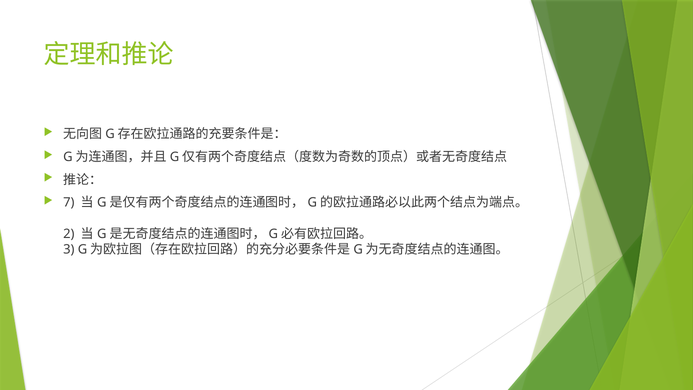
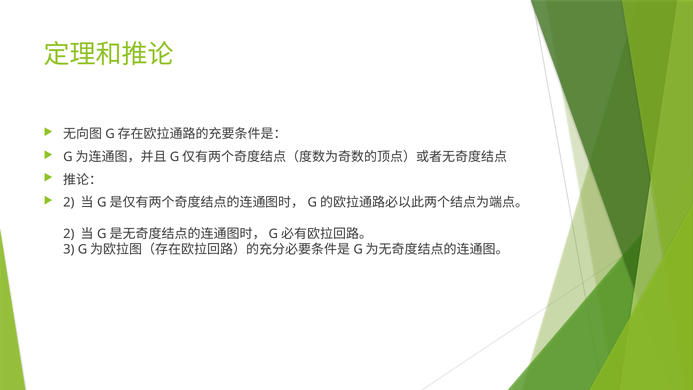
7: 7 -> 2 (69, 203)
